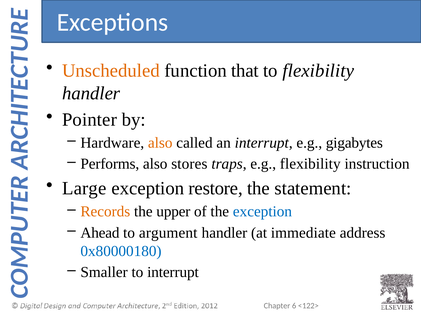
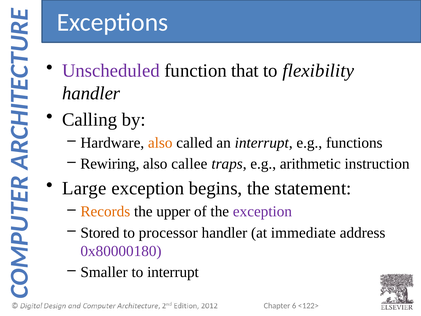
Unscheduled colour: orange -> purple (111, 71)
Pointer: Pointer -> Calling (90, 119)
gigabytes: gigabytes -> functions (354, 143)
Performs: Performs -> Rewiring (110, 164)
stores: stores -> callee (189, 164)
e.g flexibility: flexibility -> arithmetic (310, 164)
restore: restore -> begins (216, 188)
exception colour: blue -> purple (262, 211)
Ahead: Ahead -> Stored (100, 233)
argument: argument -> processor (168, 233)
0x80000180 colour: blue -> purple (121, 251)
